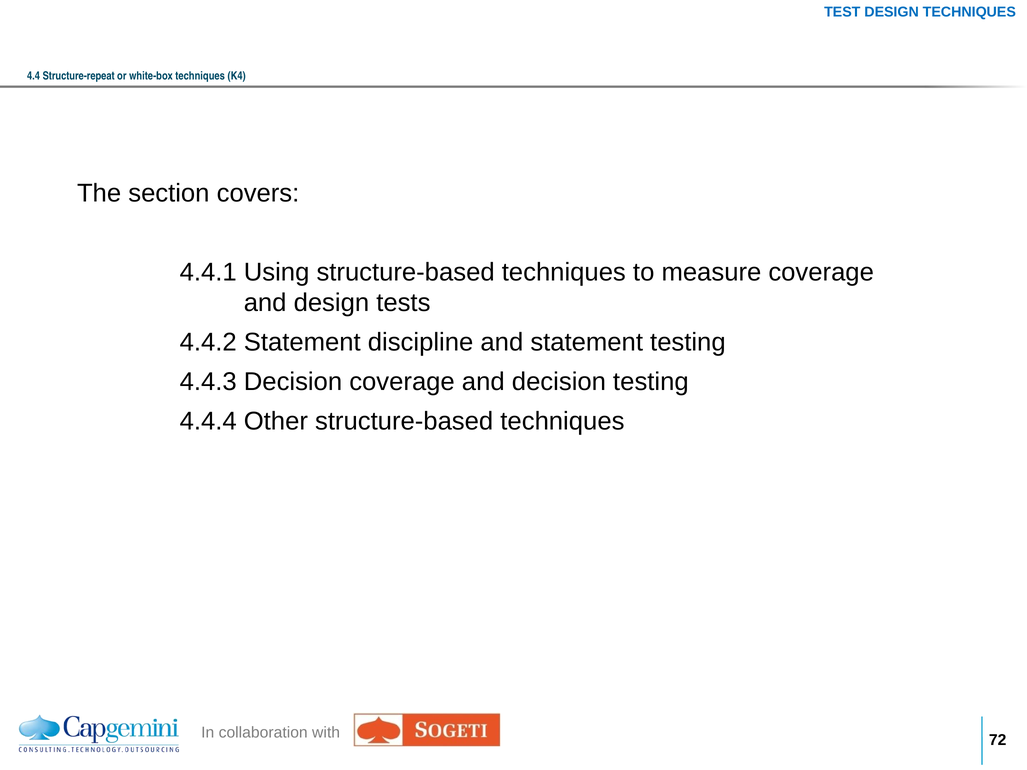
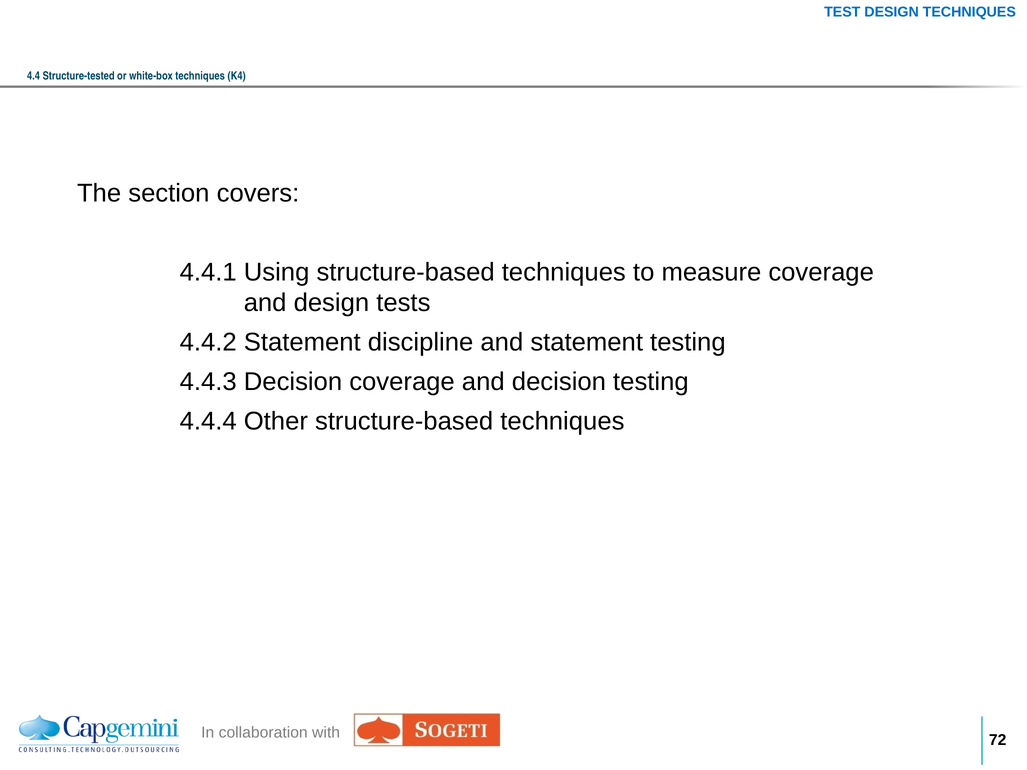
Structure-repeat: Structure-repeat -> Structure-tested (79, 76)
